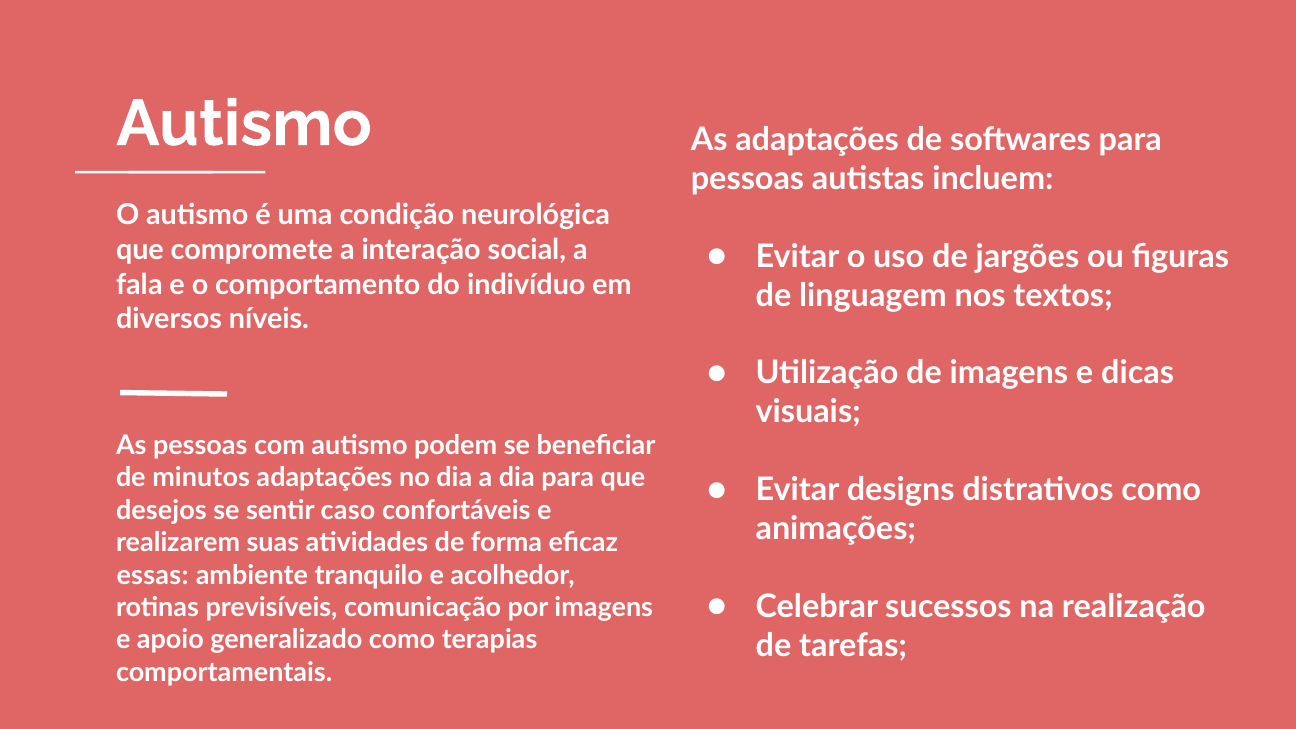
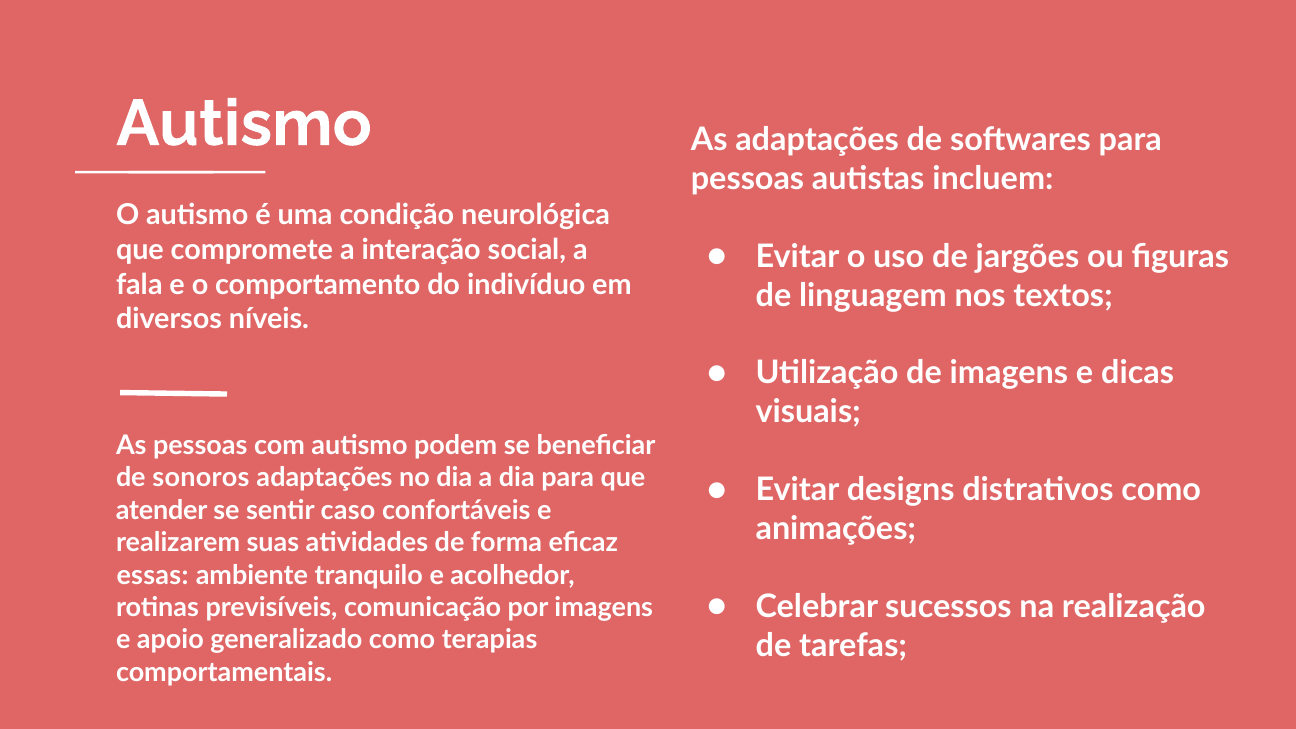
minutos: minutos -> sonoros (201, 478)
desejos: desejos -> atender (162, 510)
